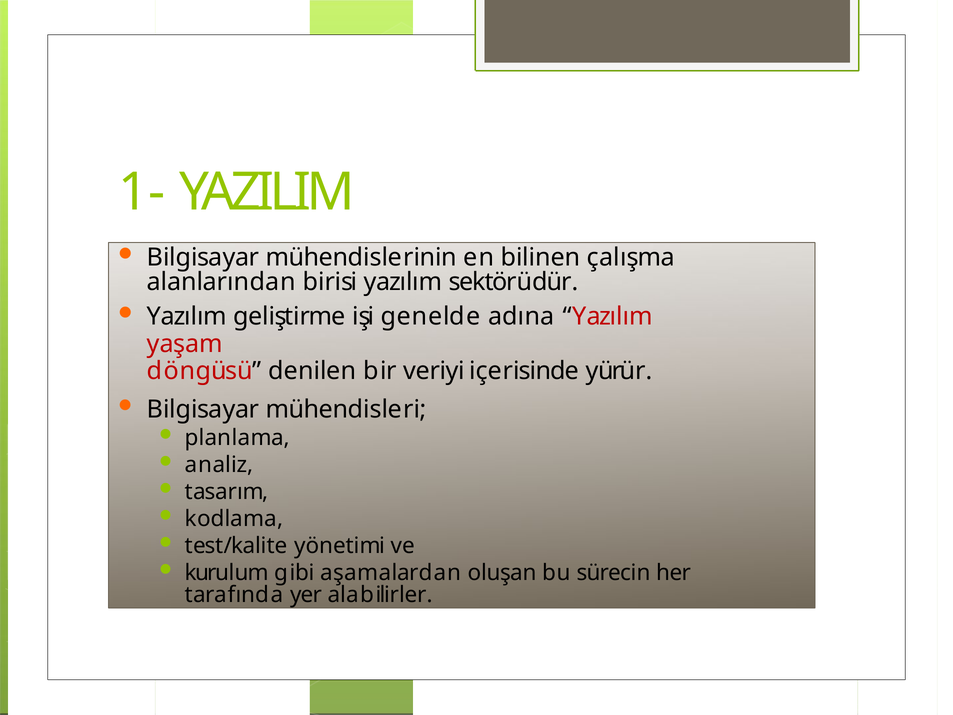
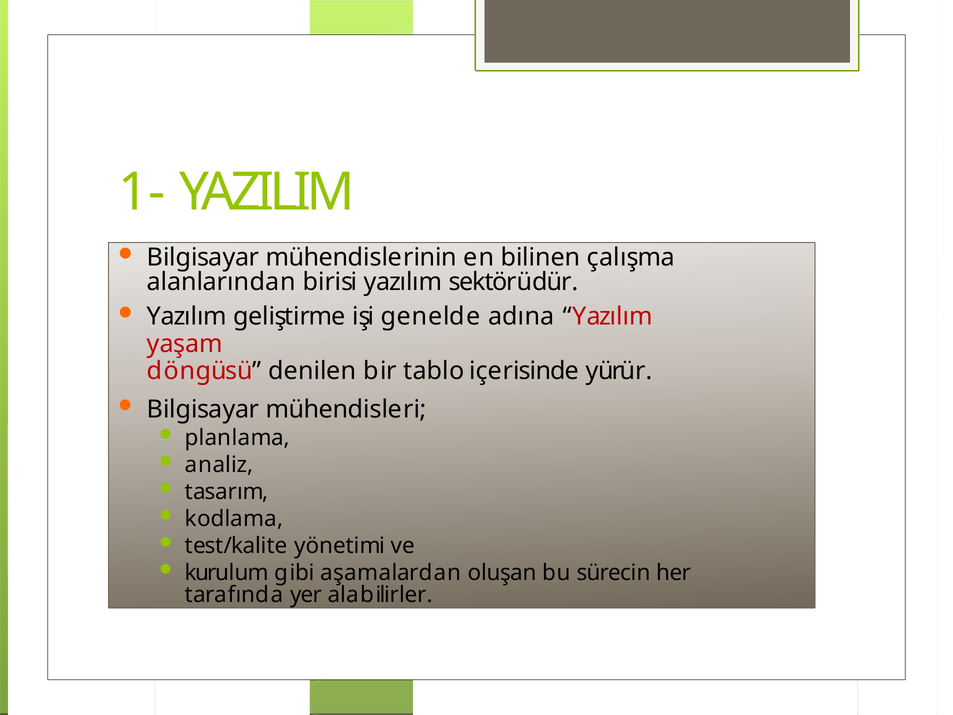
veriyi: veriyi -> tablo (434, 371)
